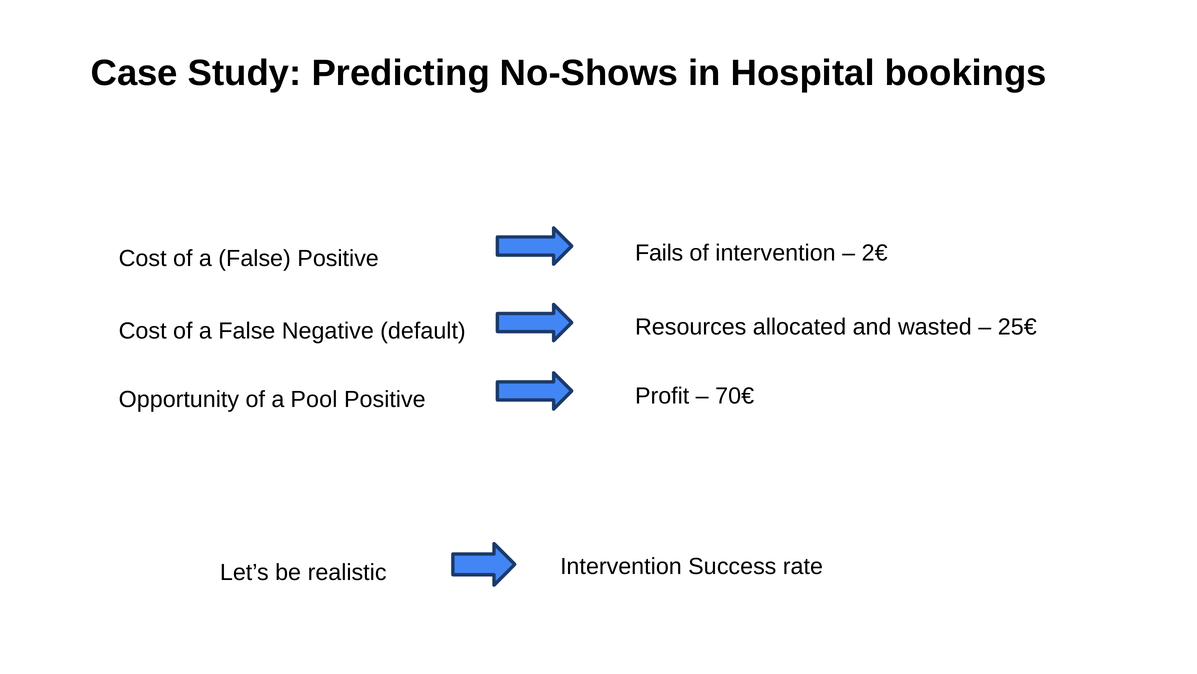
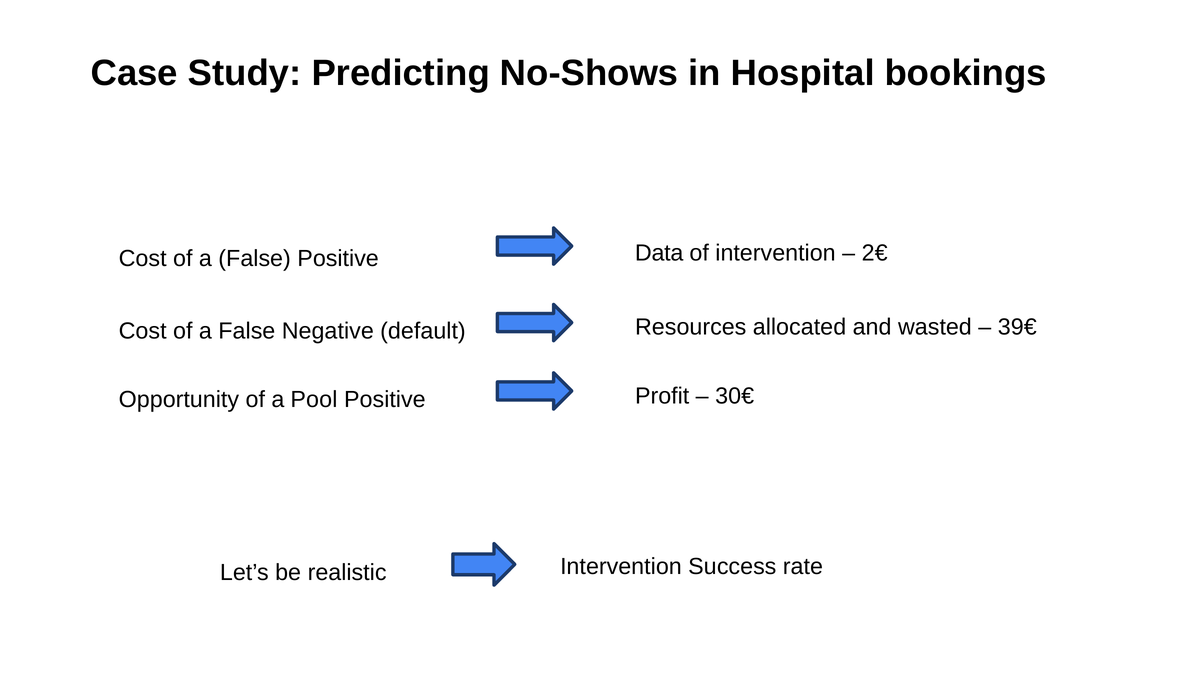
Fails: Fails -> Data (659, 253)
25€: 25€ -> 39€ (1017, 327)
70€: 70€ -> 30€ (735, 396)
